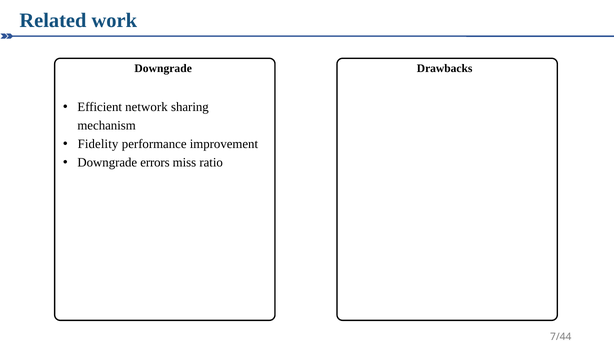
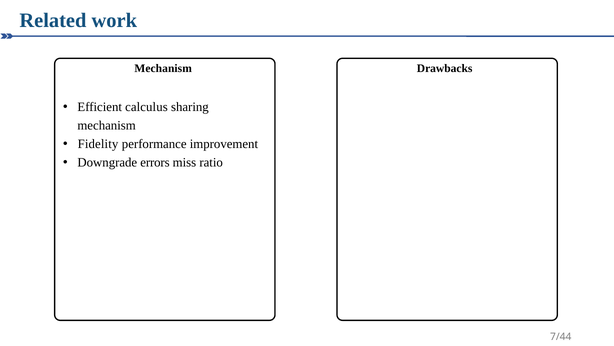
Downgrade: Downgrade -> Mechanism (163, 68)
network: network -> calculus (146, 107)
